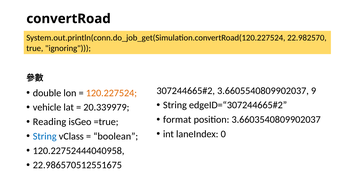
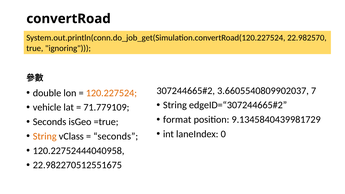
9: 9 -> 7 (314, 91)
20.339979: 20.339979 -> 71.779109 (106, 107)
3.6603540809902037: 3.6603540809902037 -> 9.1345840439981729 (276, 120)
Reading: Reading -> Seconds (50, 122)
String colour: blue -> orange (45, 136)
boolean: boolean -> seconds (116, 136)
22.986570512551675: 22.986570512551675 -> 22.982270512551675 (77, 165)
